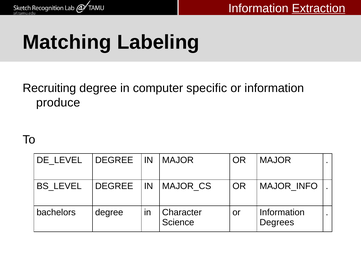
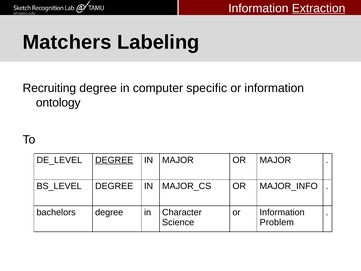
Matching: Matching -> Matchers (67, 42)
produce: produce -> ontology (58, 103)
DEGREE underline: none -> present (114, 160)
Degrees: Degrees -> Problem (277, 222)
